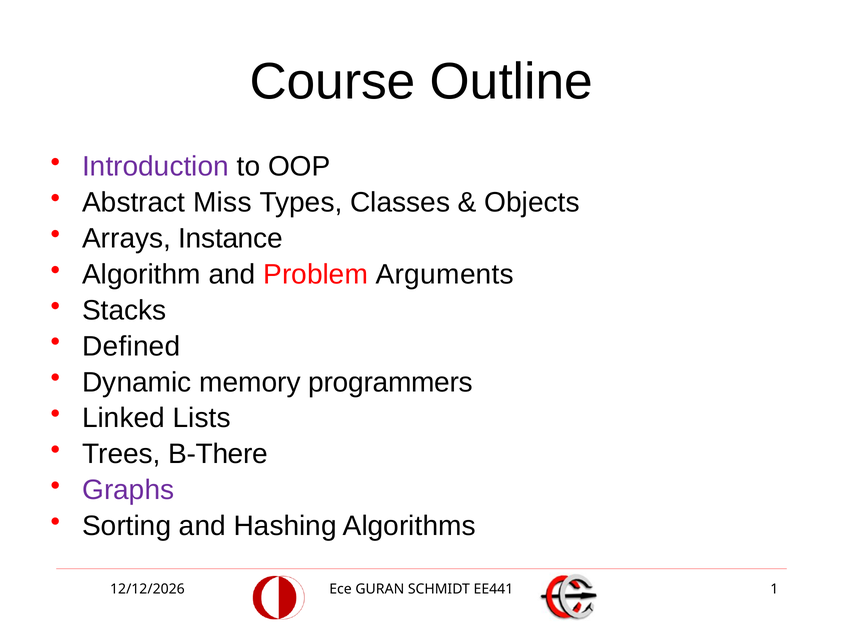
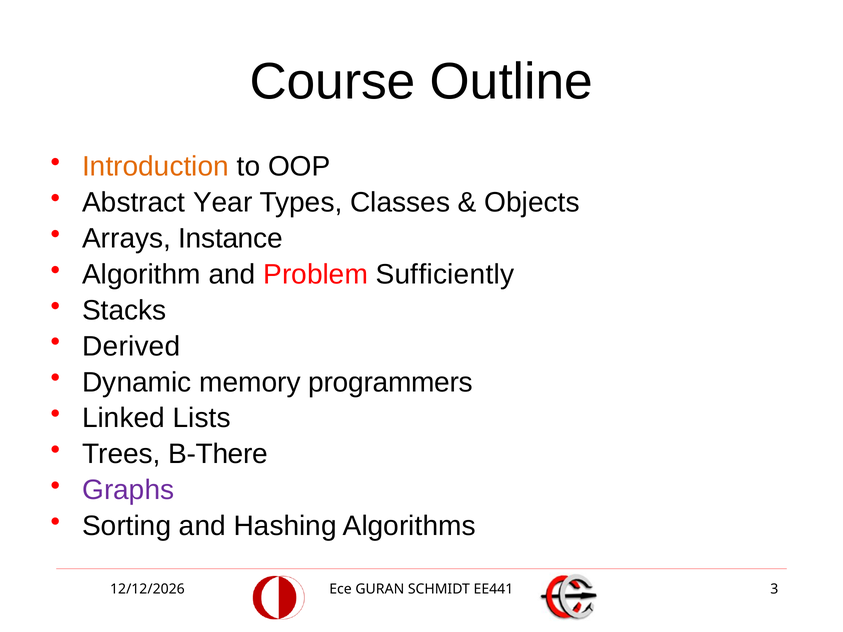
Introduction colour: purple -> orange (156, 167)
Miss: Miss -> Year (223, 203)
Arguments: Arguments -> Sufficiently (445, 275)
Defined: Defined -> Derived (131, 346)
1: 1 -> 3 (774, 589)
